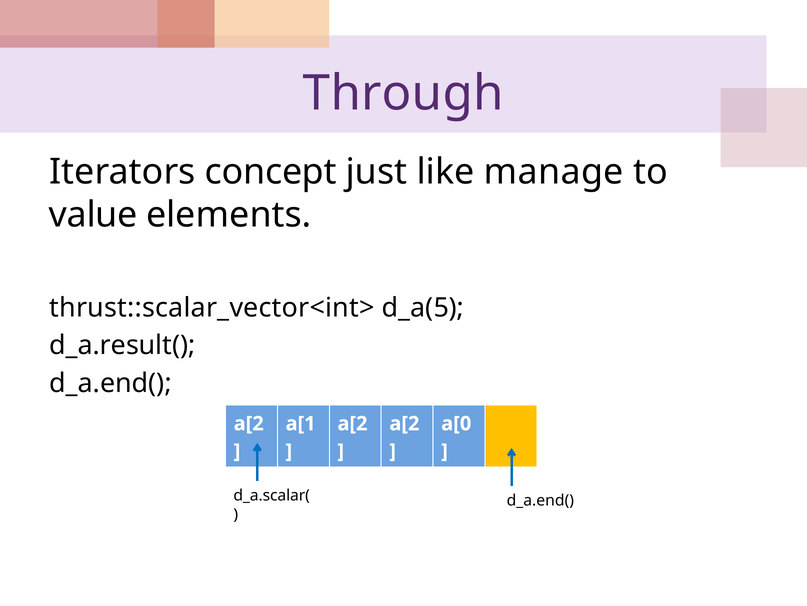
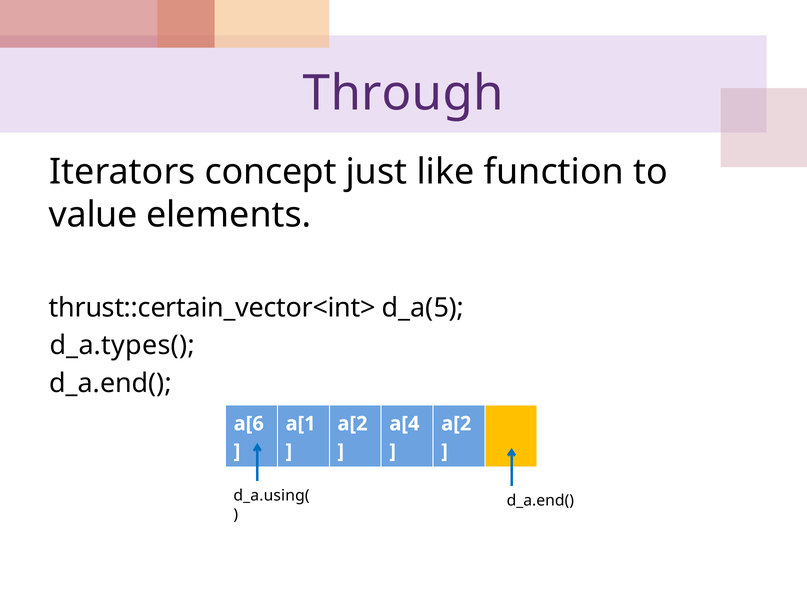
manage: manage -> function (554, 172)
thrust::scalar_vector<int>: thrust::scalar_vector<int> -> thrust::certain_vector<int> (212, 308)
d_a.result(: d_a.result( -> d_a.types( (122, 345)
a[2: a[2 -> a[6 (249, 423)
a[2: a[2 -> a[4 (404, 423)
a[0: a[0 -> a[2 (456, 423)
d_a.scalar(: d_a.scalar( -> d_a.using( (272, 495)
